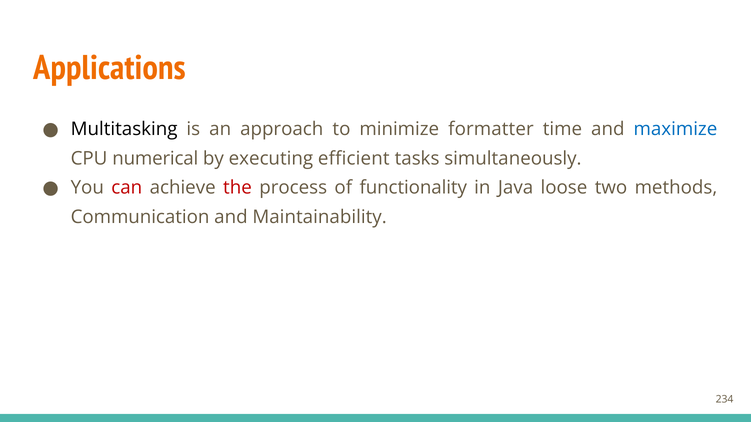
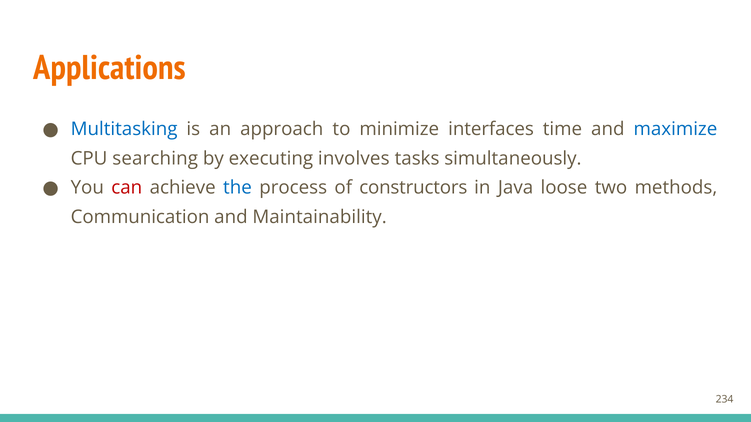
Multitasking colour: black -> blue (124, 129)
formatter: formatter -> interfaces (491, 129)
numerical: numerical -> searching (155, 159)
efficient: efficient -> involves (354, 159)
the colour: red -> blue (237, 188)
functionality: functionality -> constructors (413, 188)
